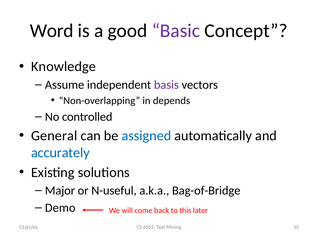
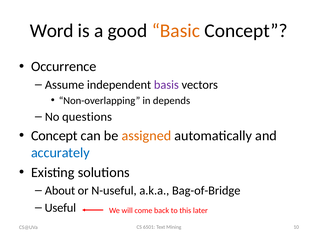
Basic colour: purple -> orange (176, 31)
Knowledge: Knowledge -> Occurrence (64, 67)
controlled: controlled -> questions (87, 117)
General: General -> Concept (54, 136)
assigned colour: blue -> orange (146, 136)
Major: Major -> About (60, 191)
Demo: Demo -> Useful (60, 208)
